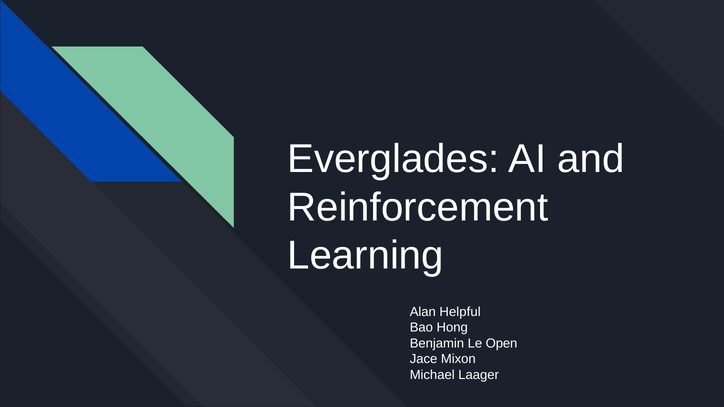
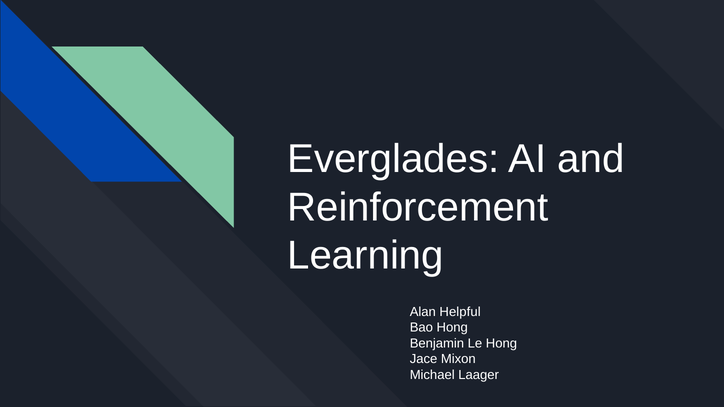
Le Open: Open -> Hong (501, 344)
